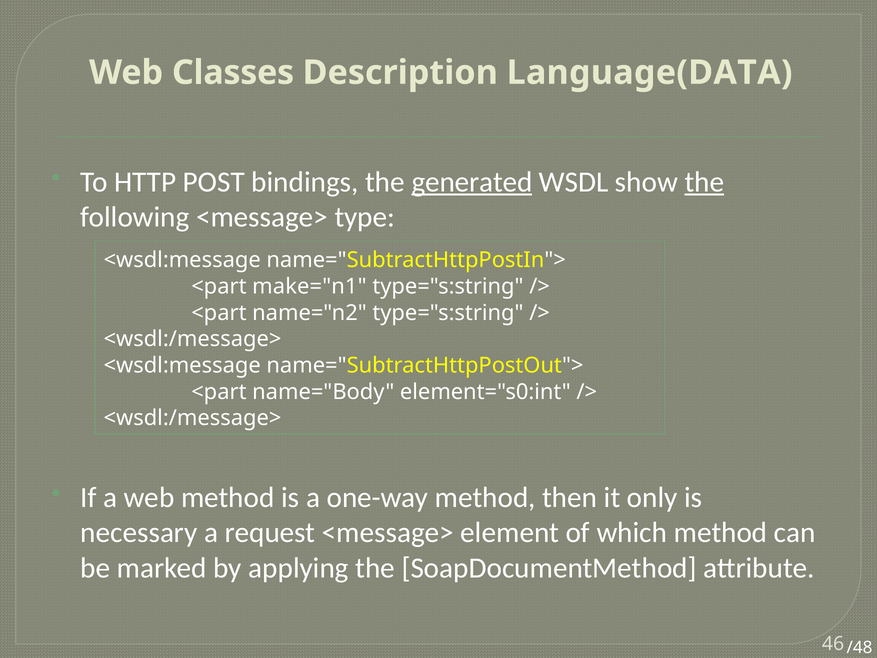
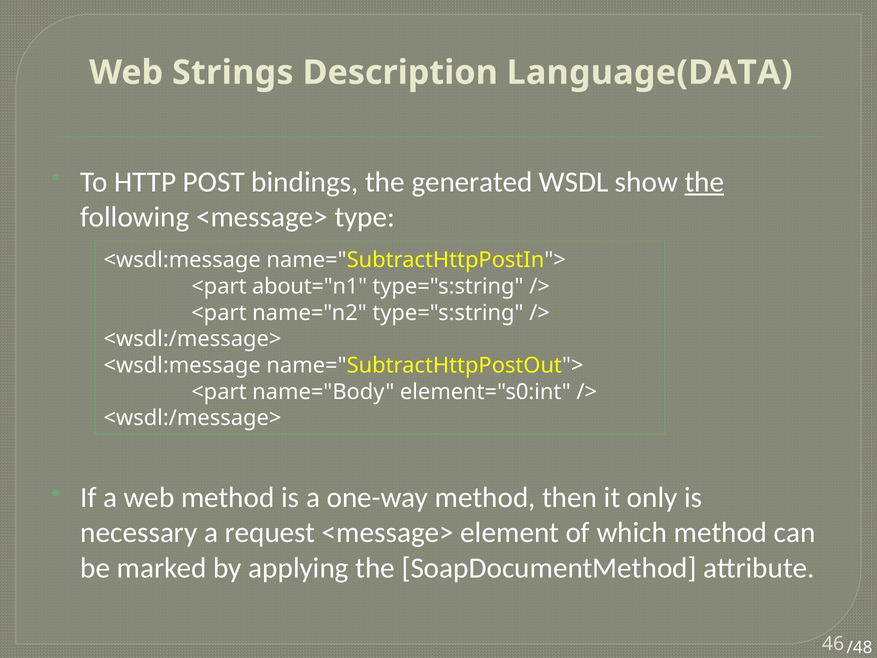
Classes: Classes -> Strings (233, 73)
generated underline: present -> none (472, 182)
make="n1: make="n1 -> about="n1 (310, 286)
